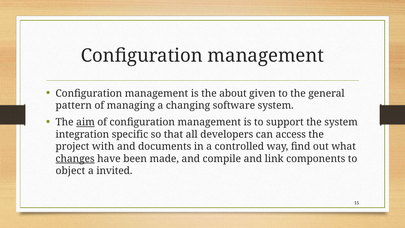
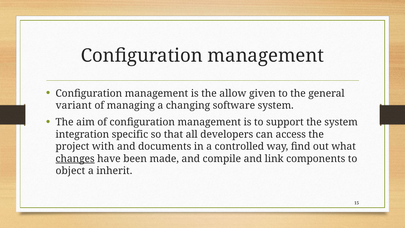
about: about -> allow (233, 93)
pattern: pattern -> variant (74, 105)
aim underline: present -> none (85, 122)
invited: invited -> inherit (114, 171)
